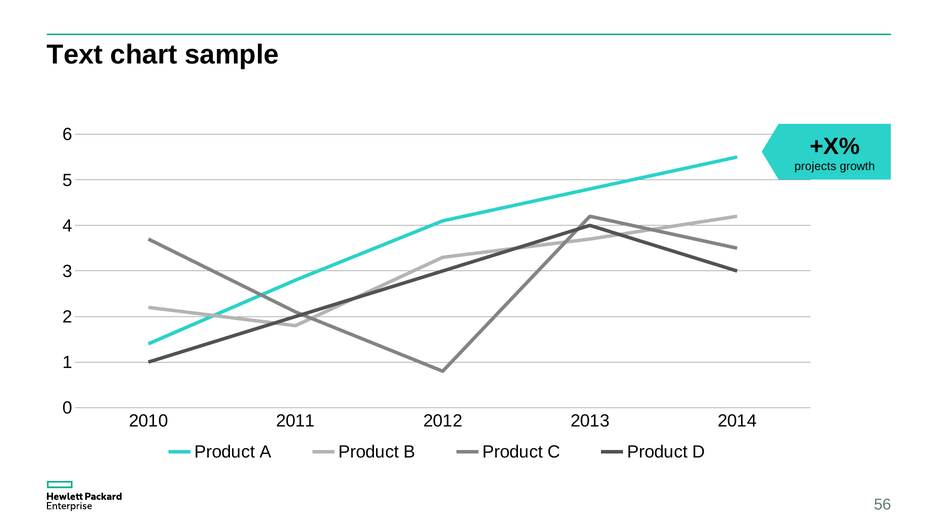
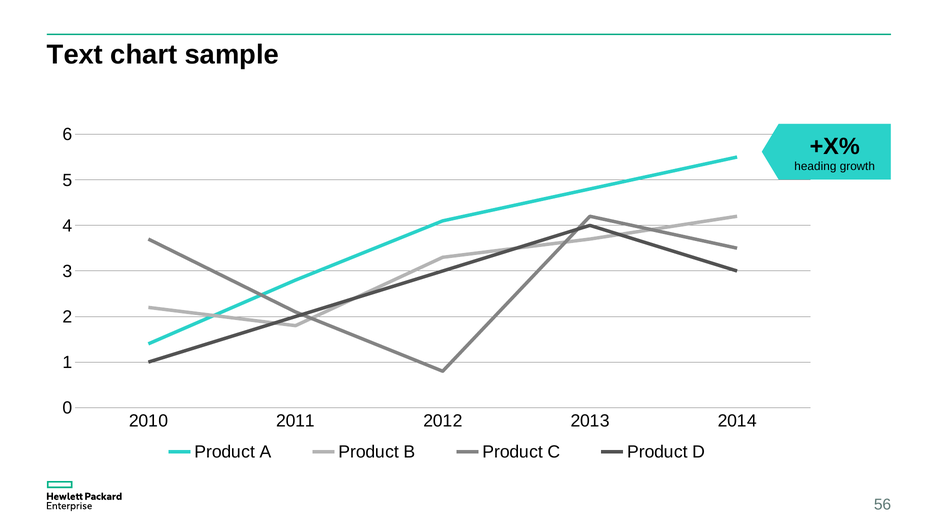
projects: projects -> heading (815, 166)
